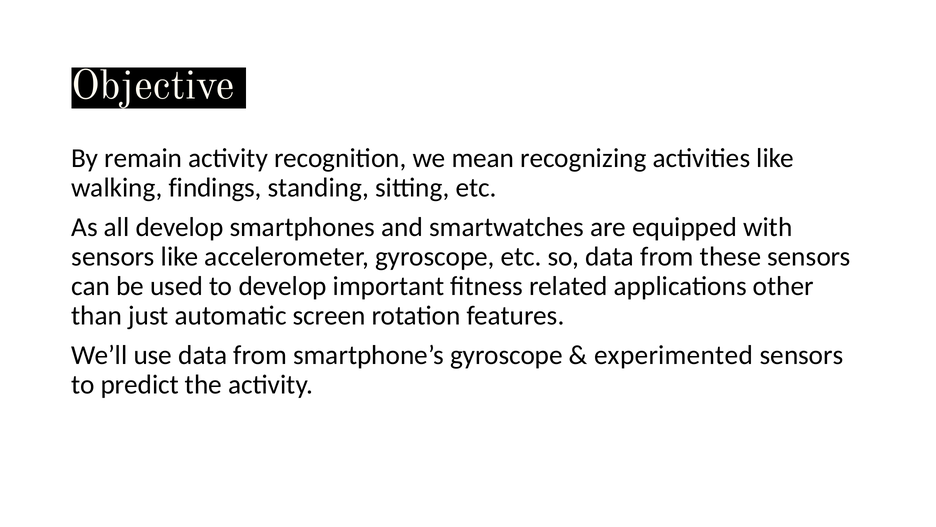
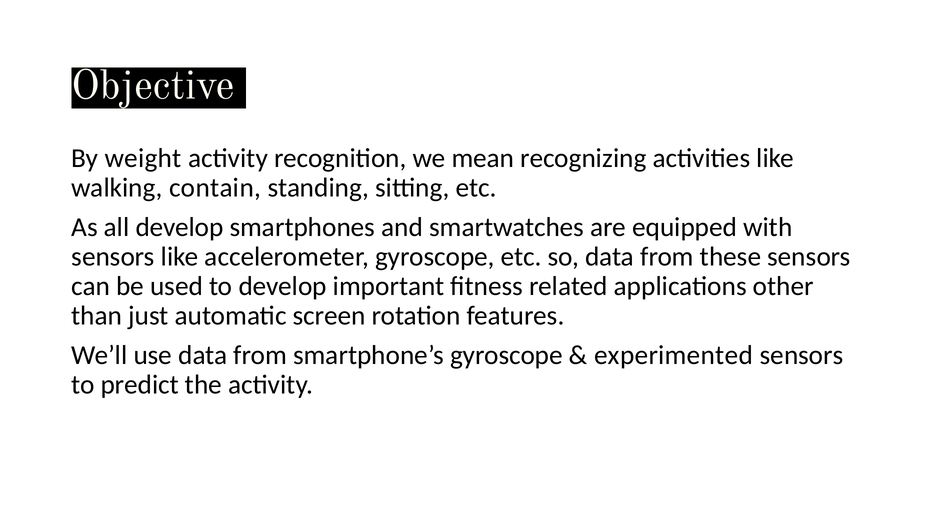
remain: remain -> weight (143, 158)
findings: findings -> contain (215, 188)
